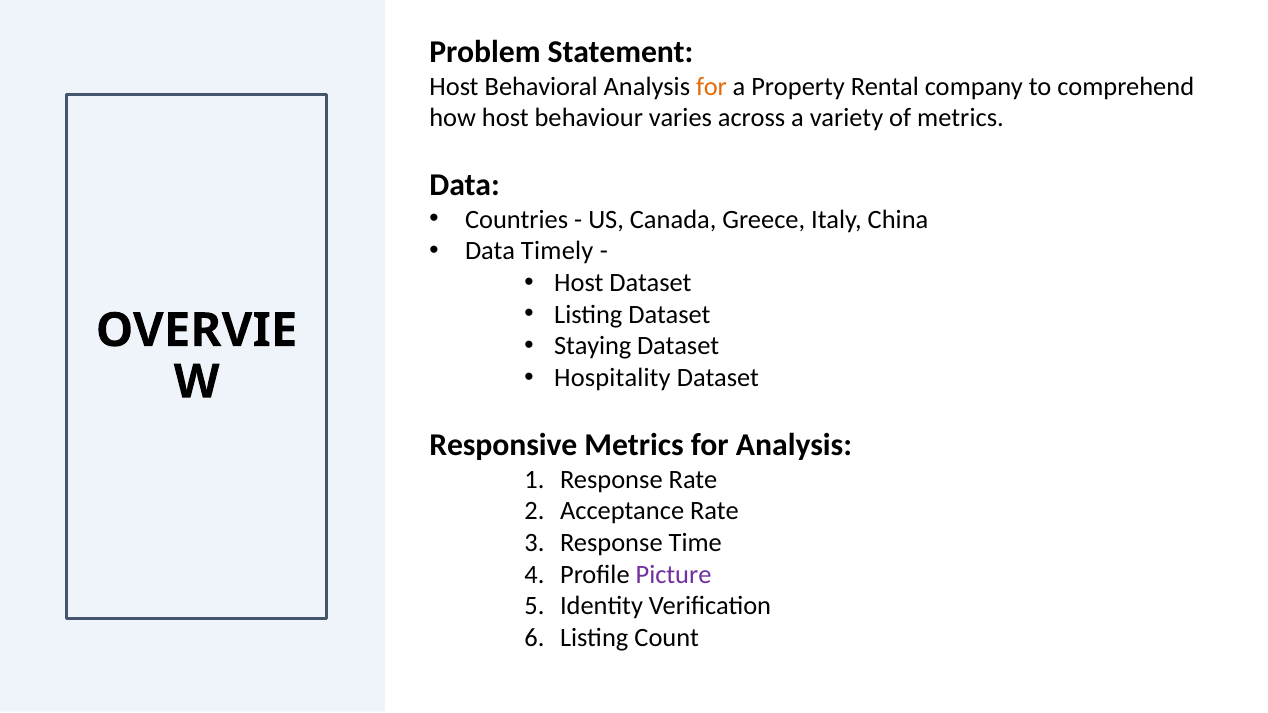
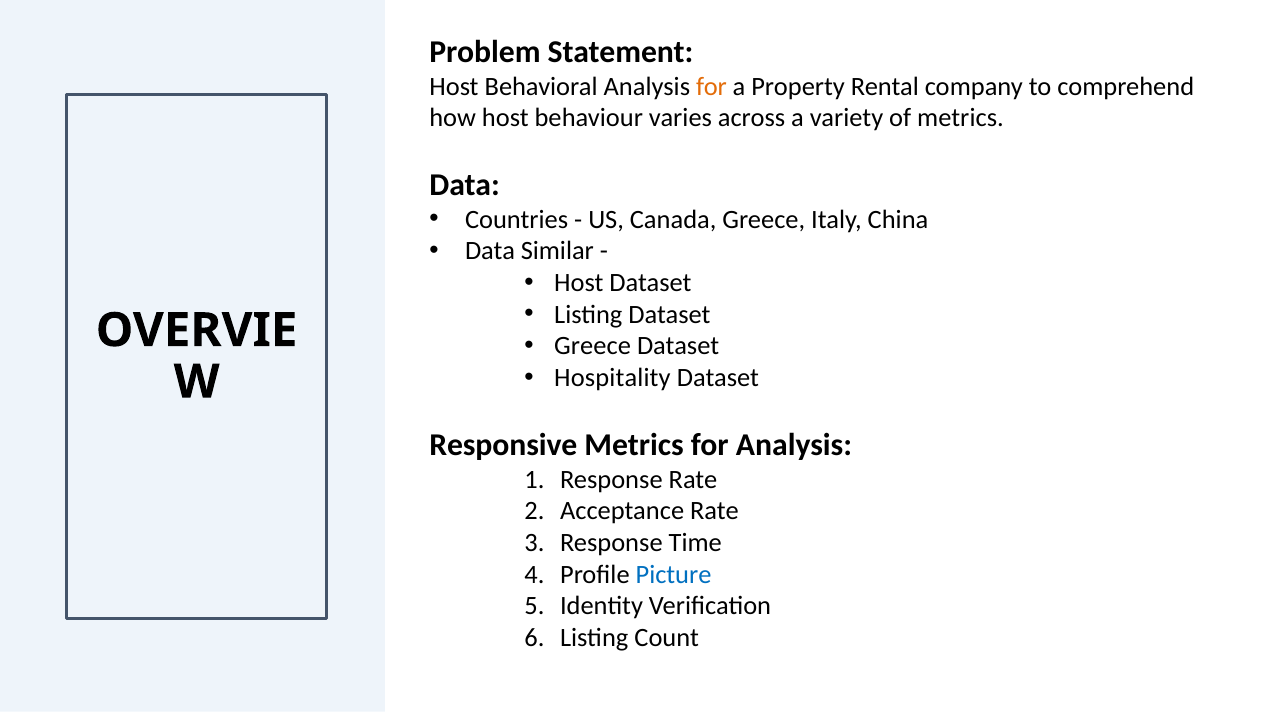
Timely: Timely -> Similar (557, 251)
Staying: Staying -> Greece (593, 346)
Picture colour: purple -> blue (674, 575)
